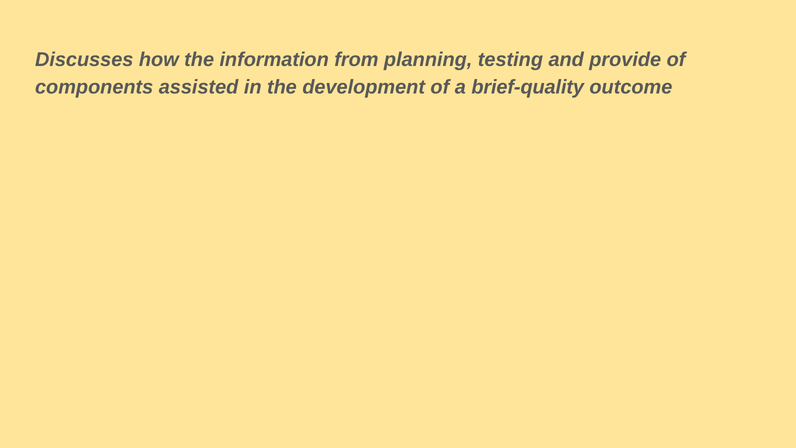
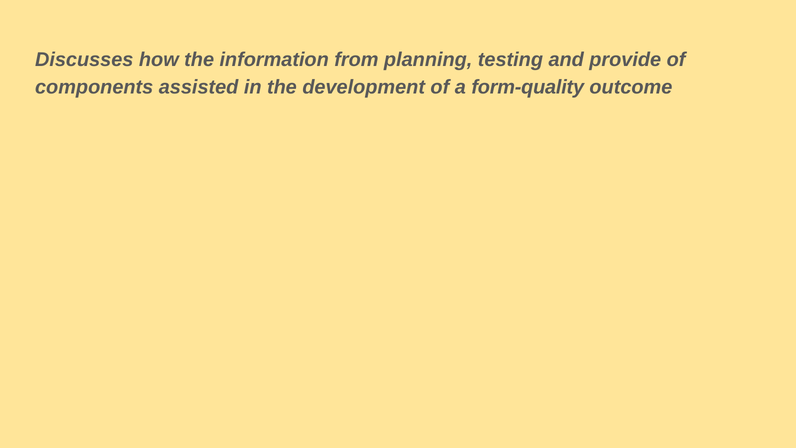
brief-quality: brief-quality -> form-quality (528, 87)
